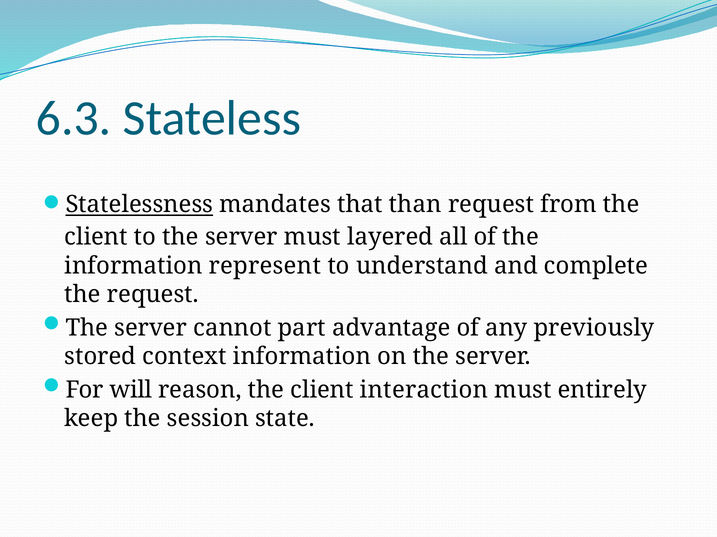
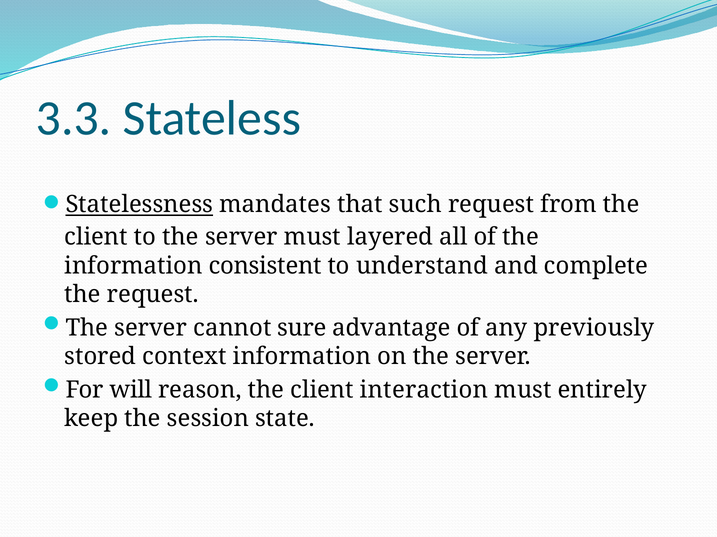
6.3: 6.3 -> 3.3 (74, 118)
than: than -> such (415, 205)
represent: represent -> consistent (265, 266)
part: part -> sure (302, 328)
